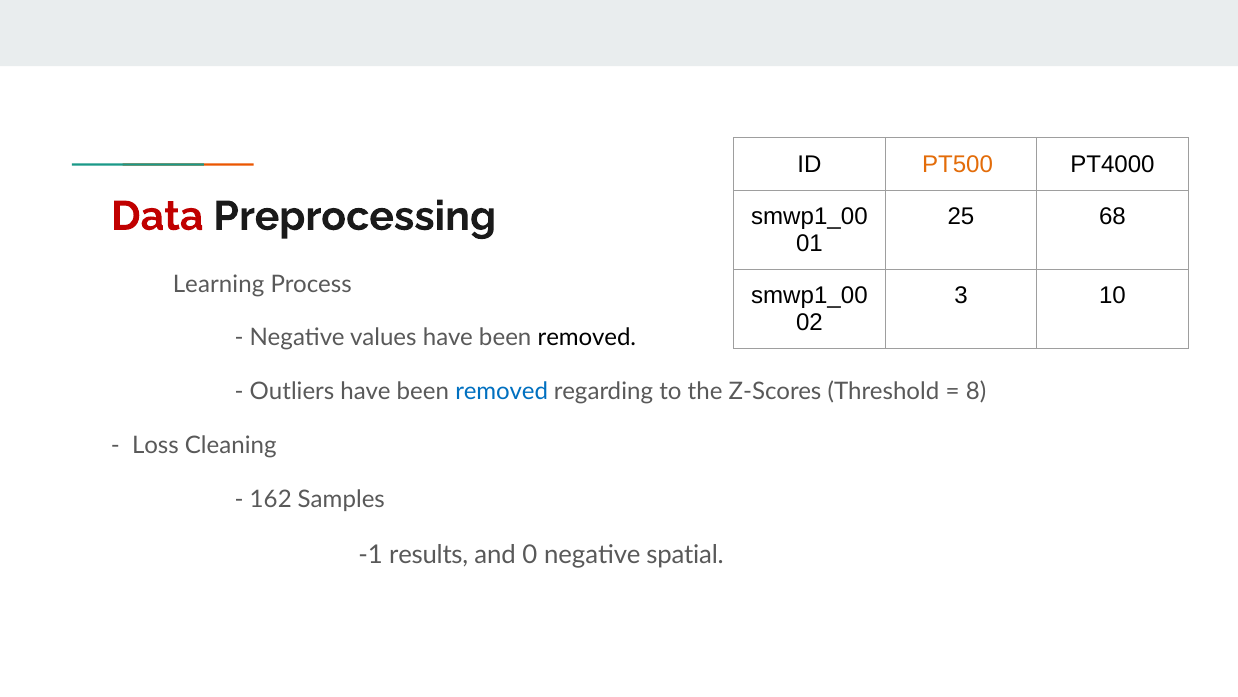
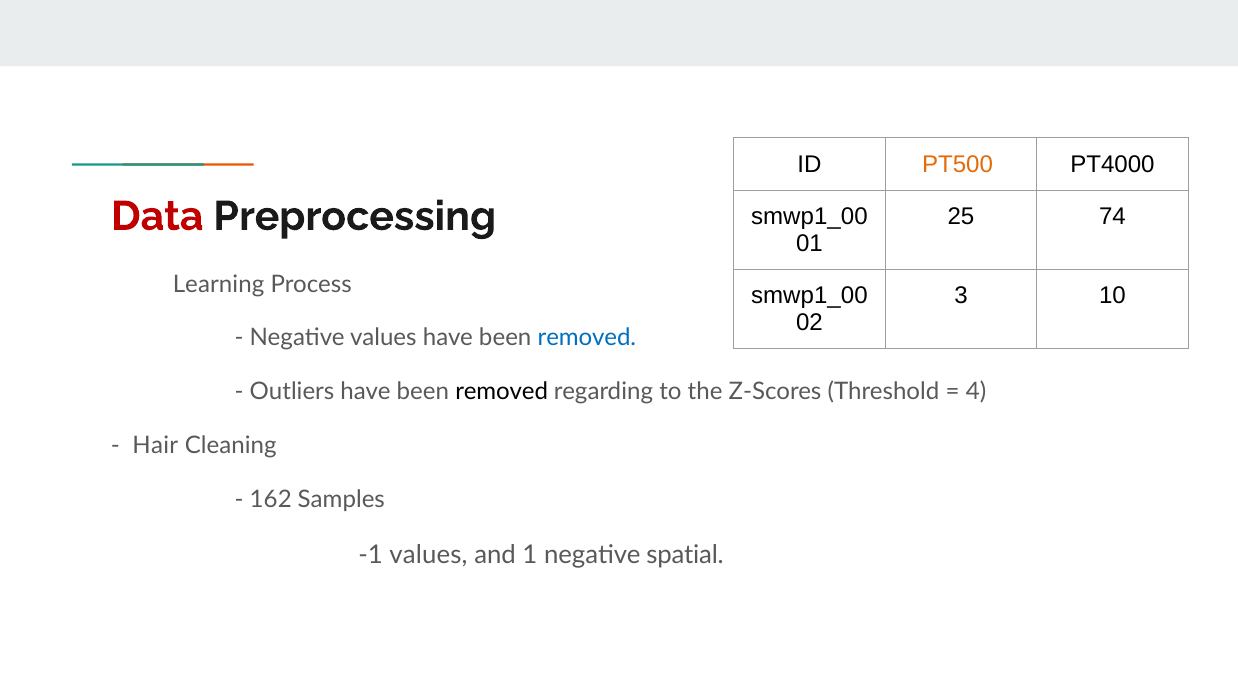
68: 68 -> 74 (1112, 216)
removed colour: black -> blue (587, 338)
removed colour: blue -> black (502, 391)
8: 8 -> 4 (976, 391)
Loss: Loss -> Hair (155, 445)
-1 results: results -> values (429, 554)
0: 0 -> 1 (530, 554)
